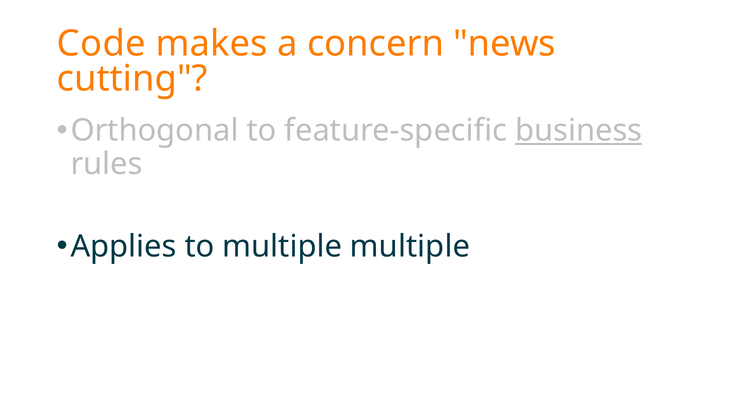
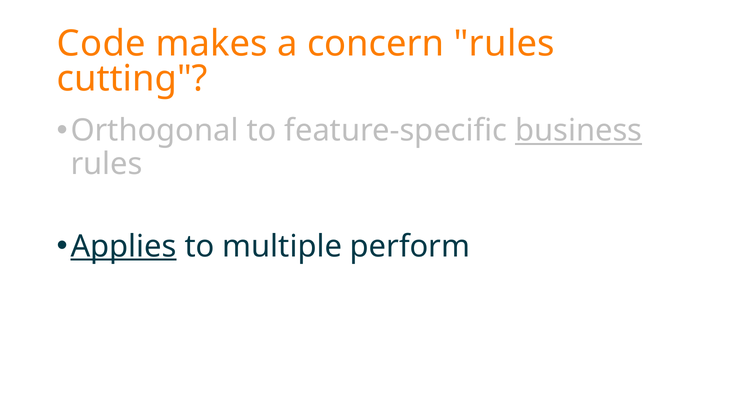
concern news: news -> rules (504, 44)
Applies underline: none -> present (124, 246)
multiple multiple: multiple -> perform (410, 246)
